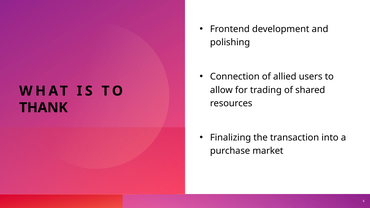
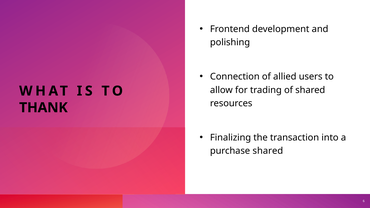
purchase market: market -> shared (268, 151)
